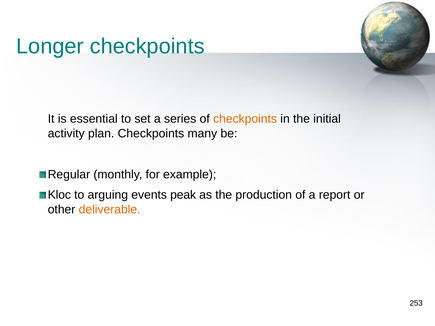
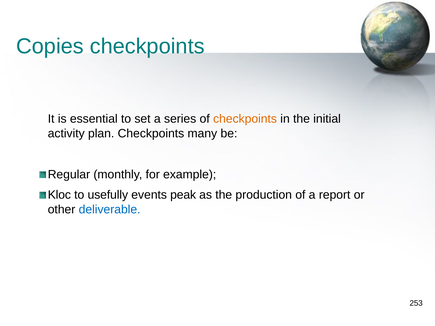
Longer: Longer -> Copies (50, 46)
arguing: arguing -> usefully (108, 195)
deliverable colour: orange -> blue (110, 210)
